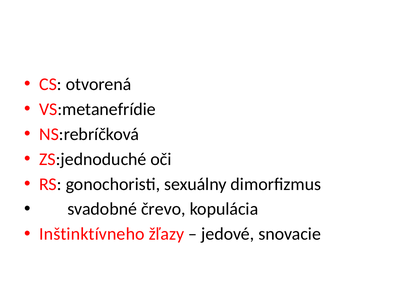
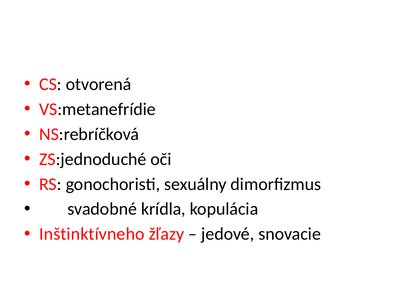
črevo: črevo -> krídla (163, 209)
